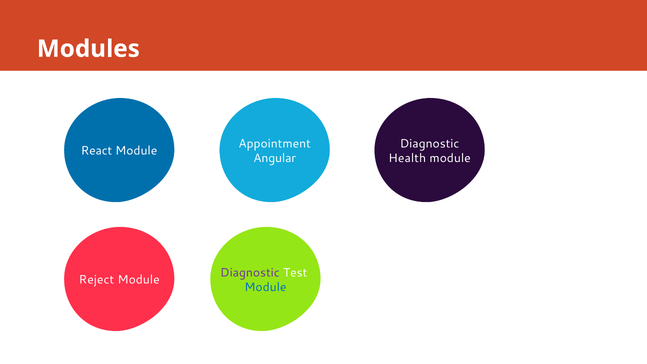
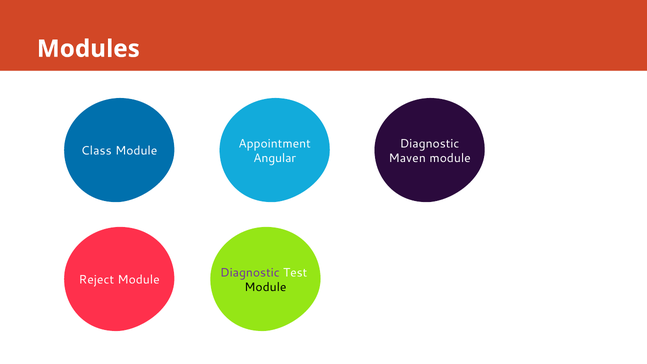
React: React -> Class (96, 151)
Health: Health -> Maven (407, 158)
Module colour: blue -> black (265, 287)
